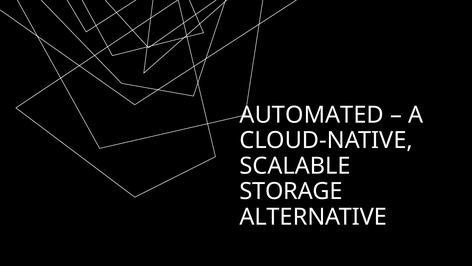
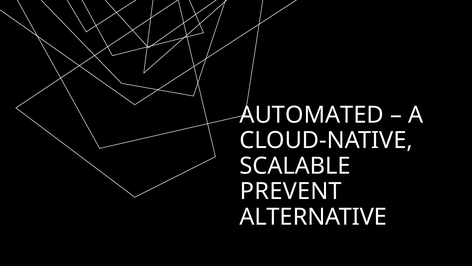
STORAGE: STORAGE -> PREVENT (291, 191)
